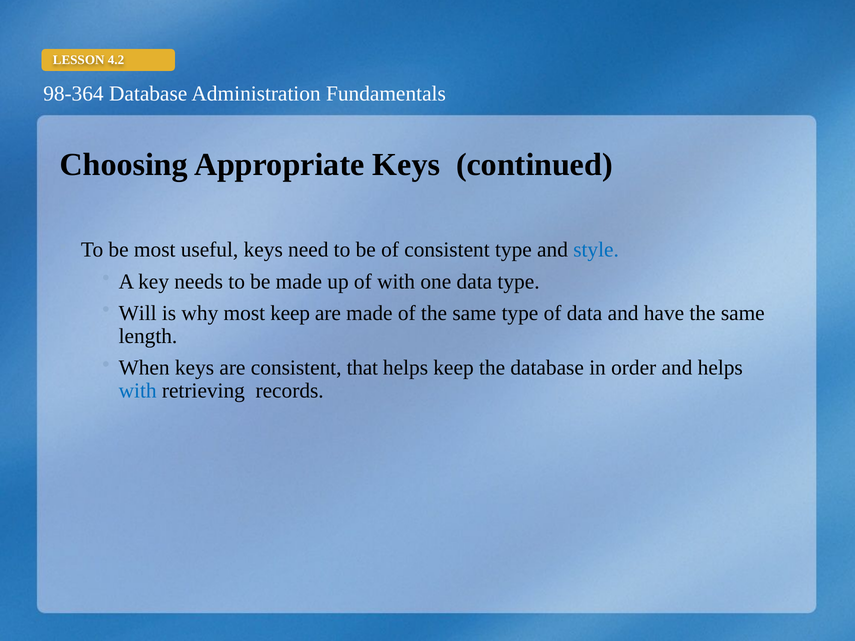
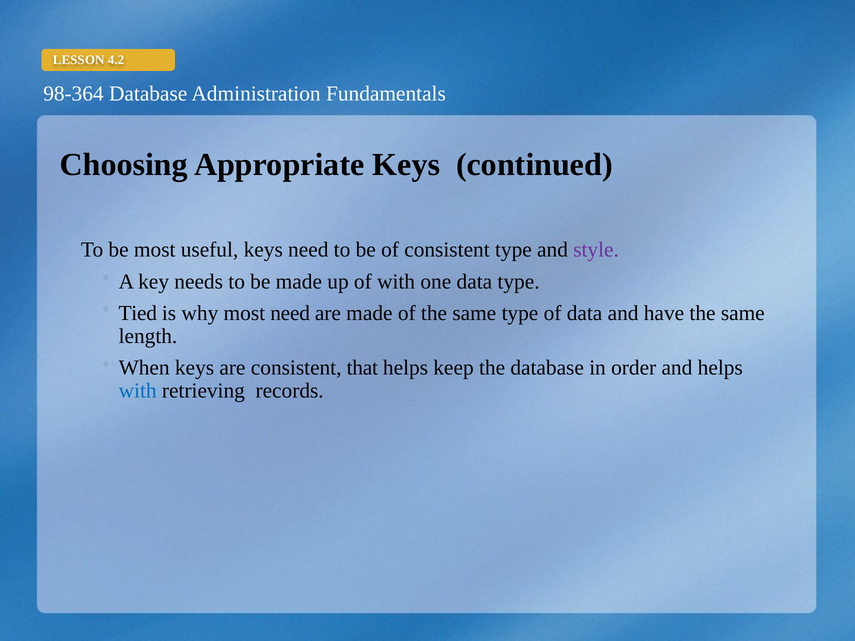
style colour: blue -> purple (596, 250)
Will: Will -> Tied (138, 313)
most keep: keep -> need (290, 313)
